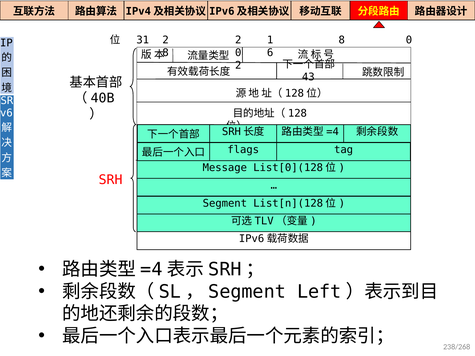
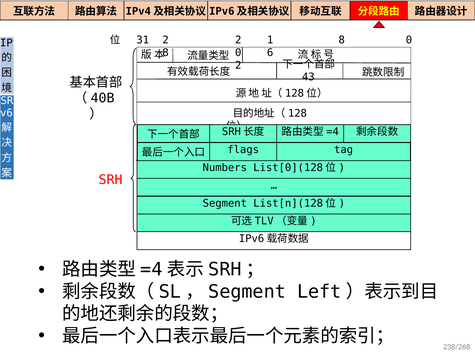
Message: Message -> Numbers (225, 168)
